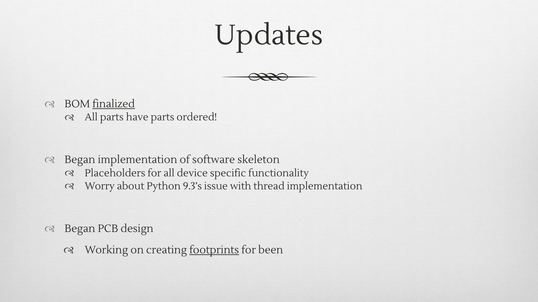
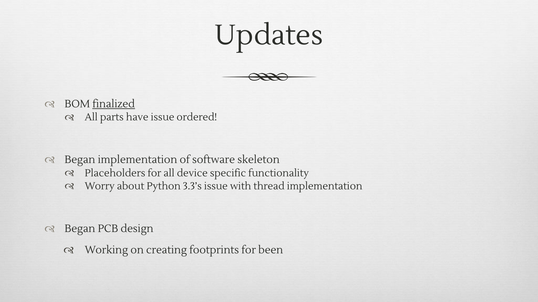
have parts: parts -> issue (163, 118)
9.3’s: 9.3’s -> 3.3’s (192, 187)
footprints underline: present -> none (214, 251)
